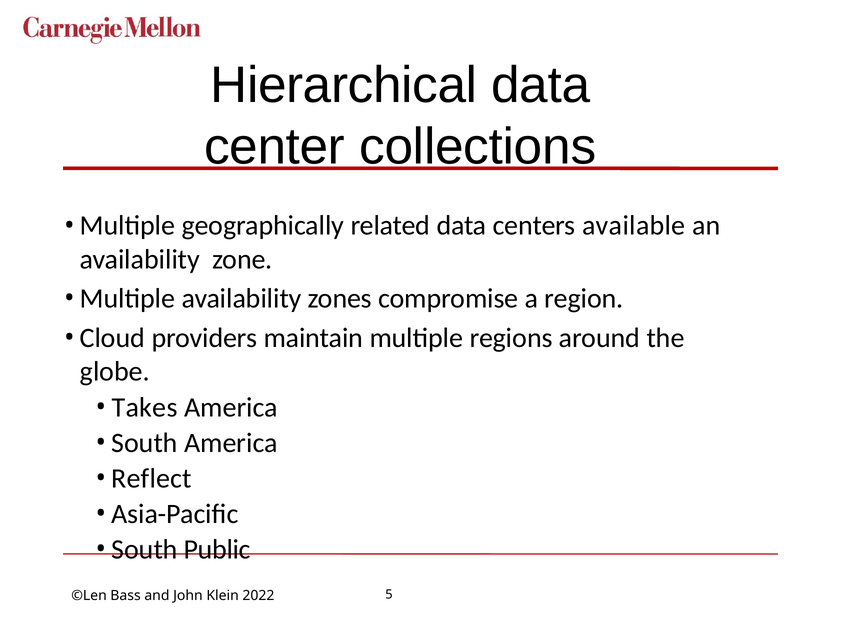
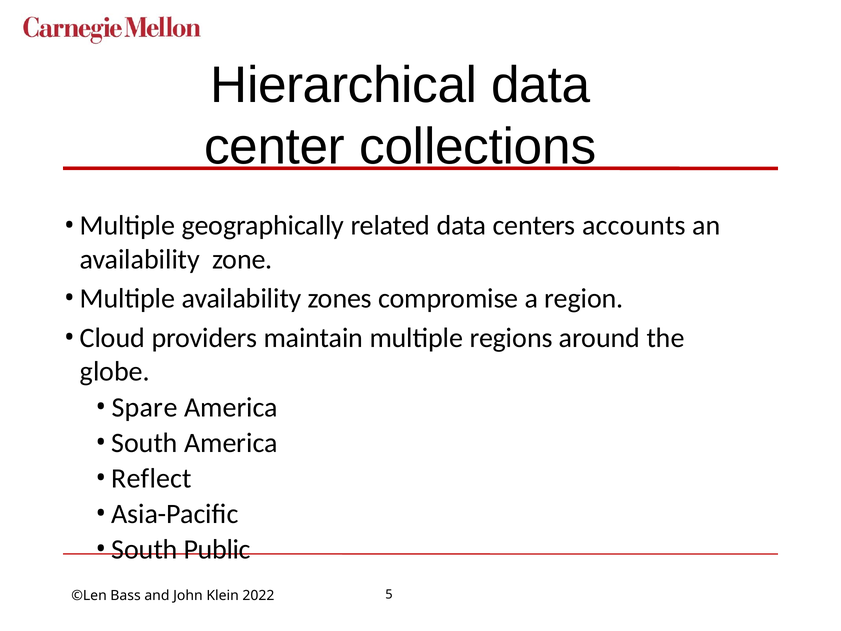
available: available -> accounts (634, 226)
Takes: Takes -> Spare (145, 407)
